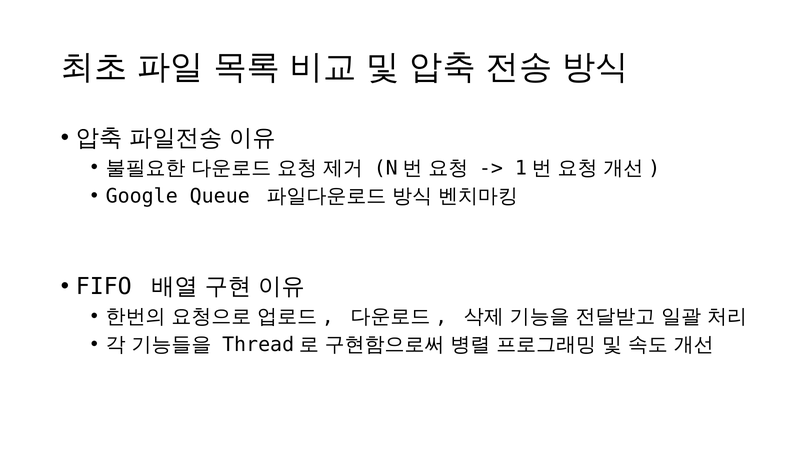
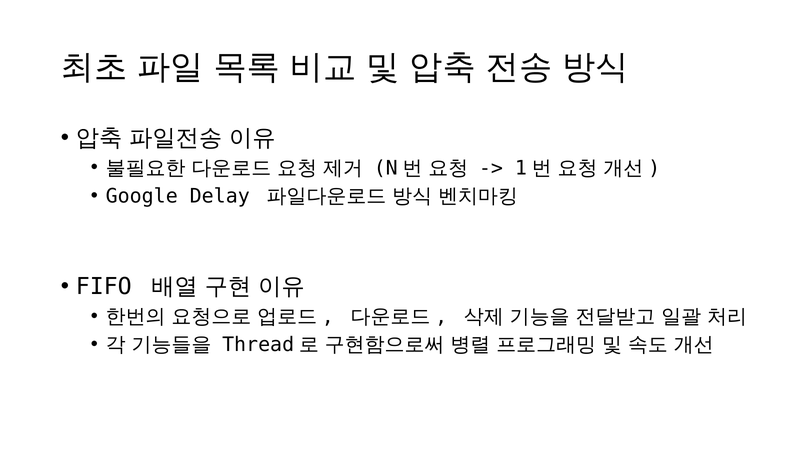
Queue: Queue -> Delay (220, 196)
